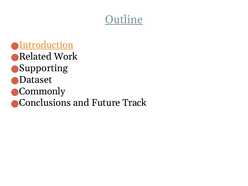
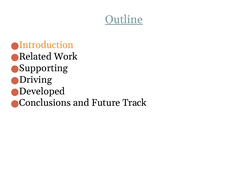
Introduction underline: present -> none (46, 45)
Dataset: Dataset -> Driving (36, 80)
Commonly: Commonly -> Developed (42, 91)
